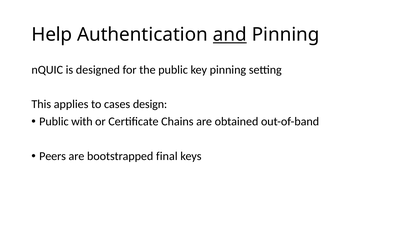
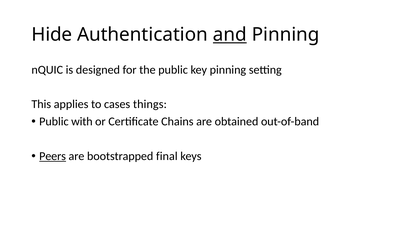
Help: Help -> Hide (52, 35)
design: design -> things (150, 104)
Peers underline: none -> present (53, 156)
